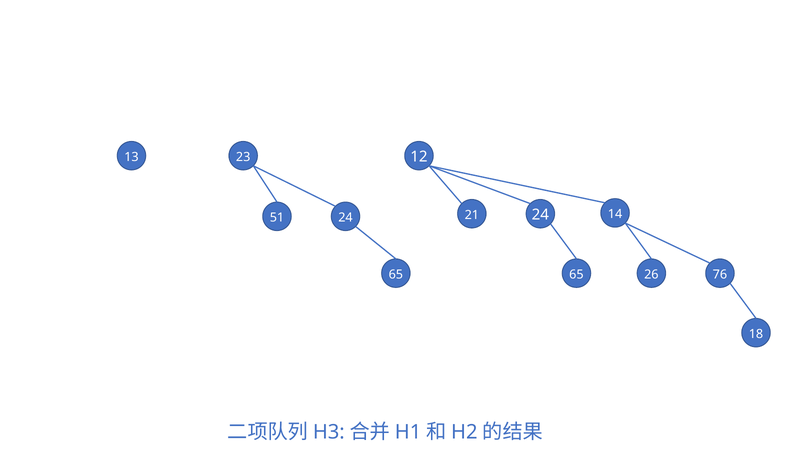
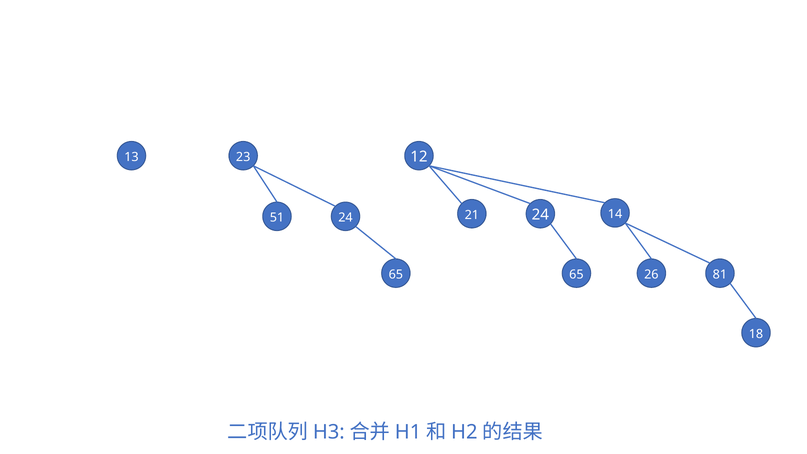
76: 76 -> 81 (720, 274)
